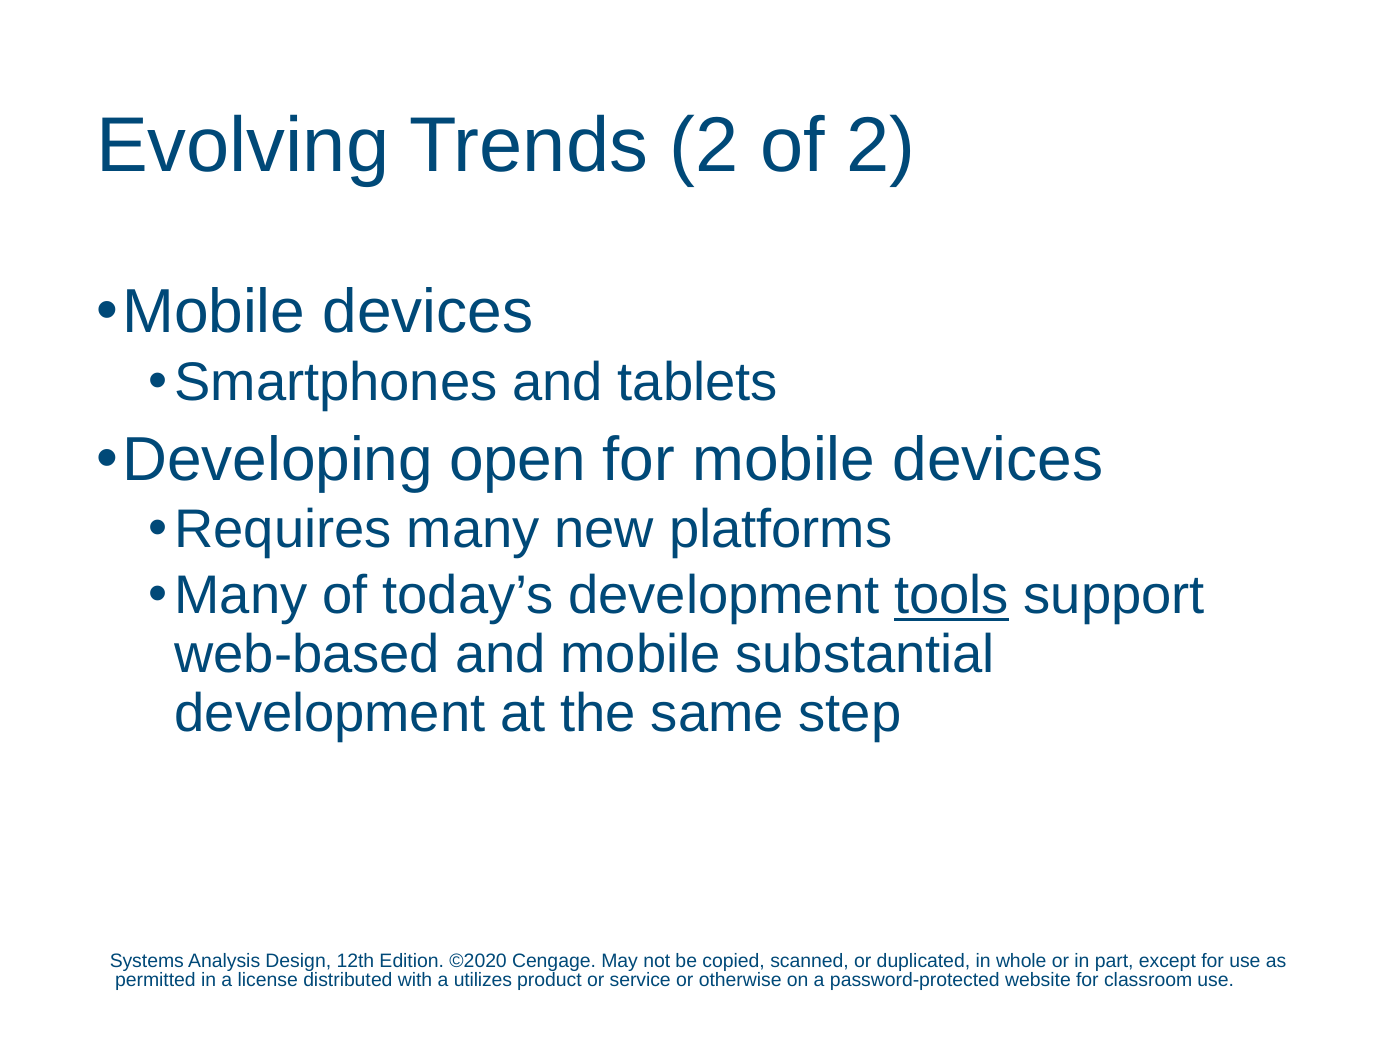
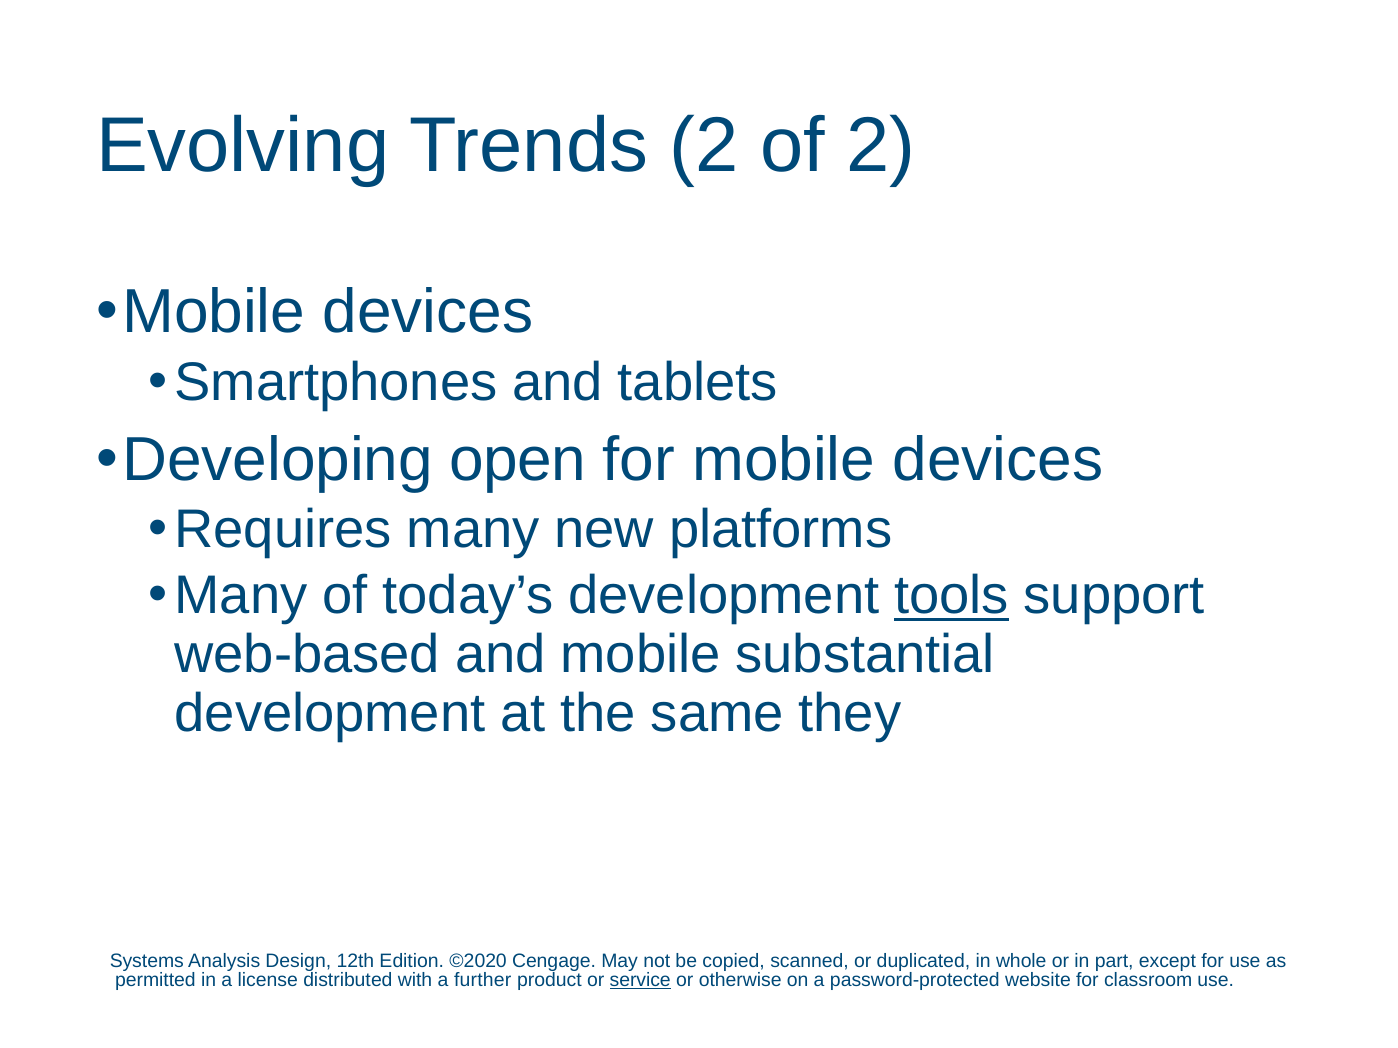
step: step -> they (850, 714)
utilizes: utilizes -> further (483, 981)
service underline: none -> present (640, 981)
